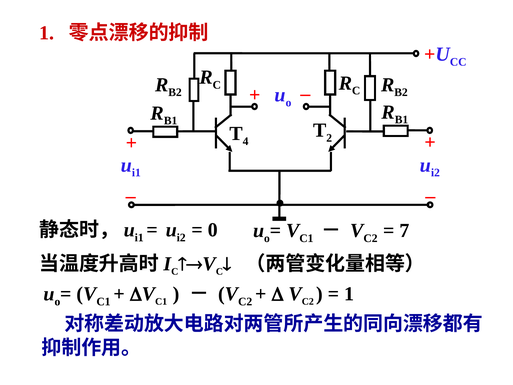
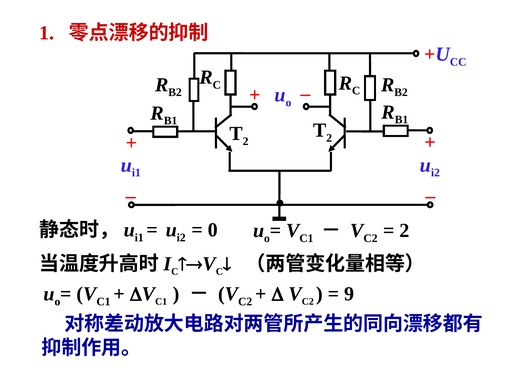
4: 4 -> 2 (246, 141)
7: 7 -> 2 (405, 230)
1: 1 -> 9 (349, 294)
